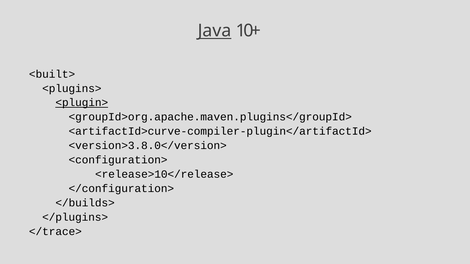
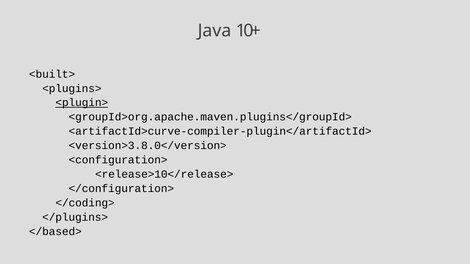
Java underline: present -> none (215, 31)
</builds>: </builds> -> </coding> (85, 203)
</trace>: </trace> -> </based> (55, 232)
